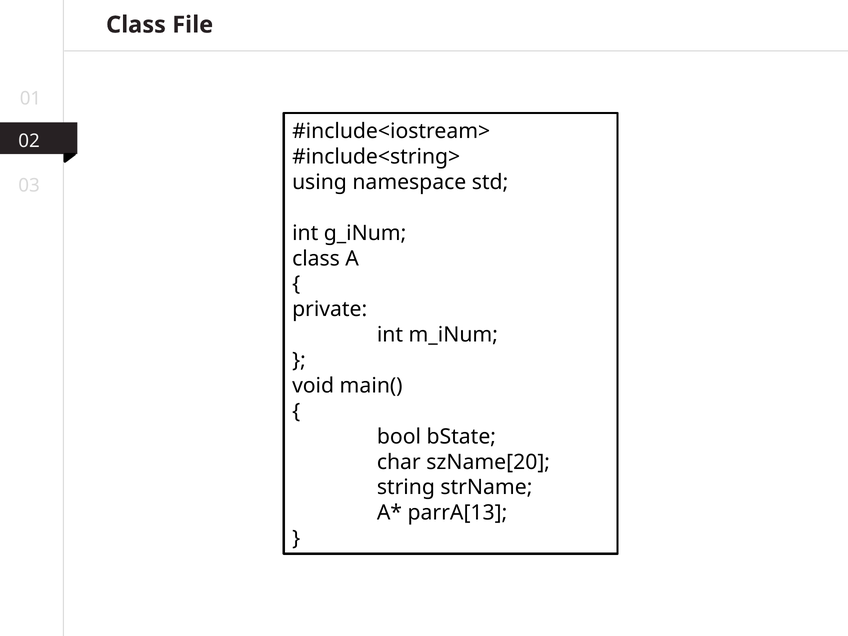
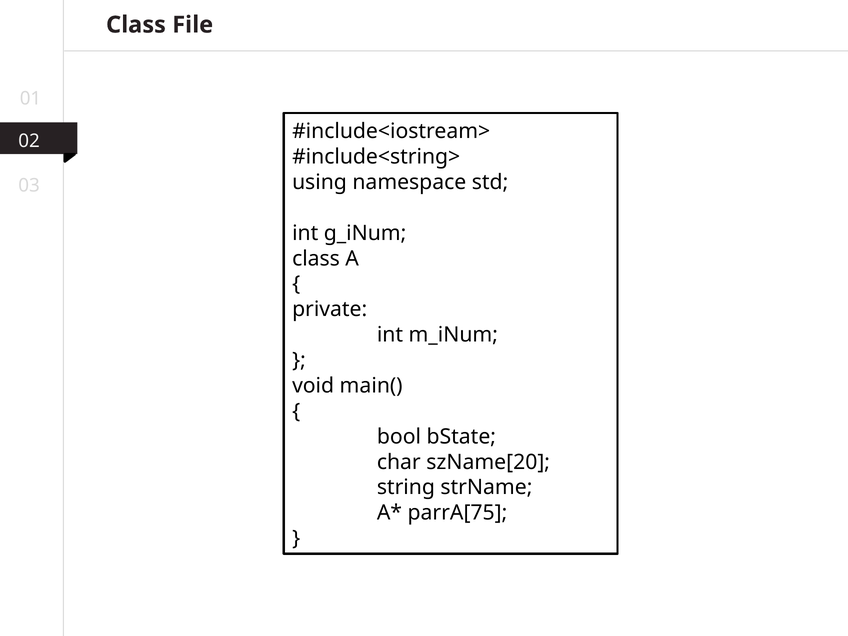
parrA[13: parrA[13 -> parrA[75 (457, 513)
